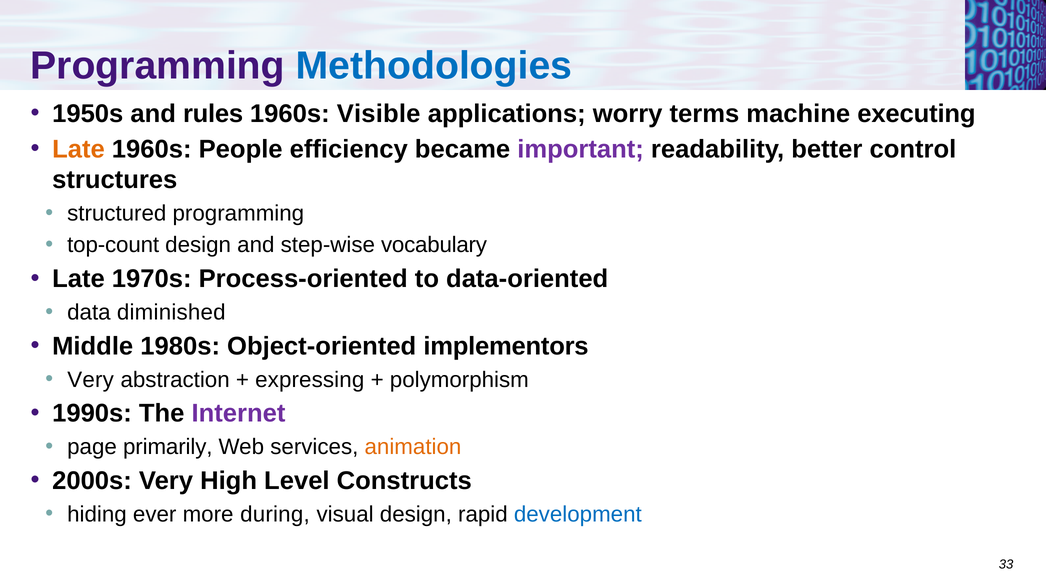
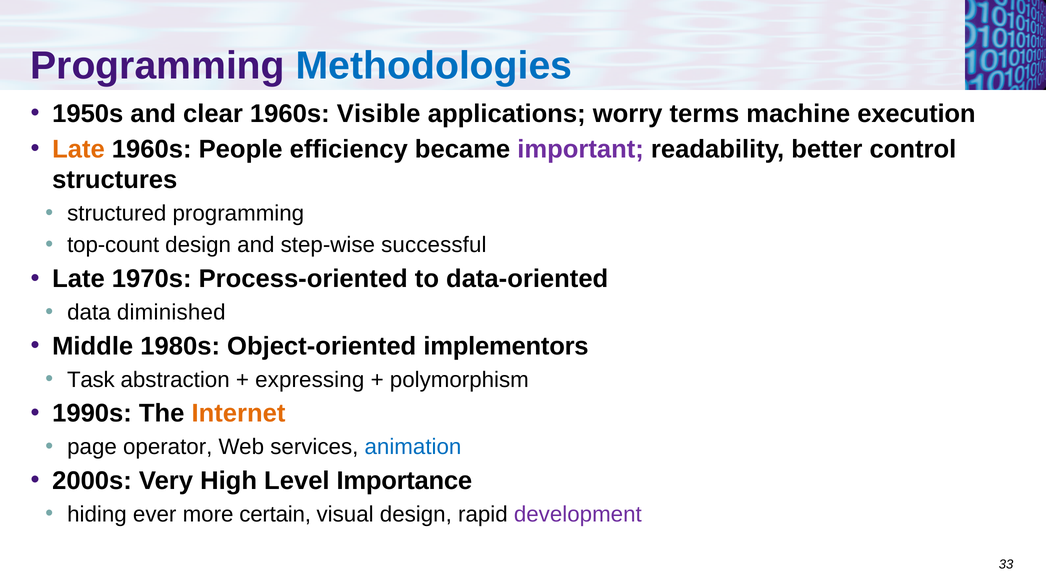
rules: rules -> clear (213, 114)
executing: executing -> execution (916, 114)
vocabulary: vocabulary -> successful (434, 245)
Very: Very -> Task (91, 380)
Internet colour: purple -> orange (238, 414)
primarily: primarily -> operator (168, 447)
animation colour: orange -> blue (413, 447)
Constructs: Constructs -> Importance (404, 481)
during: during -> certain (275, 515)
development colour: blue -> purple (578, 515)
